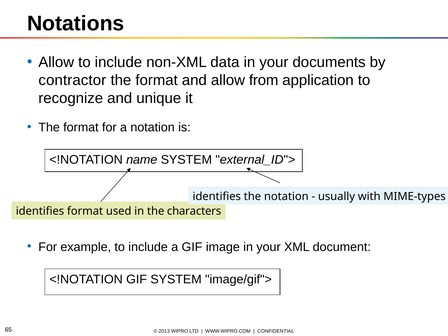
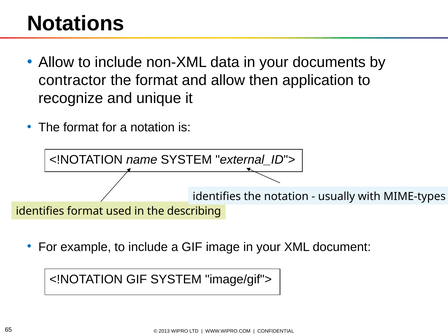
from: from -> then (264, 80)
characters: characters -> describing (194, 211)
